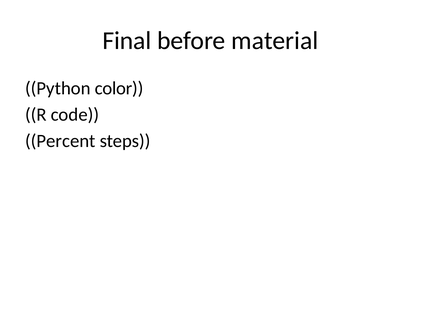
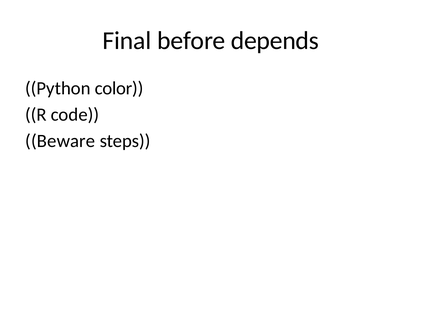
material: material -> depends (275, 41)
Percent: Percent -> Beware (60, 141)
